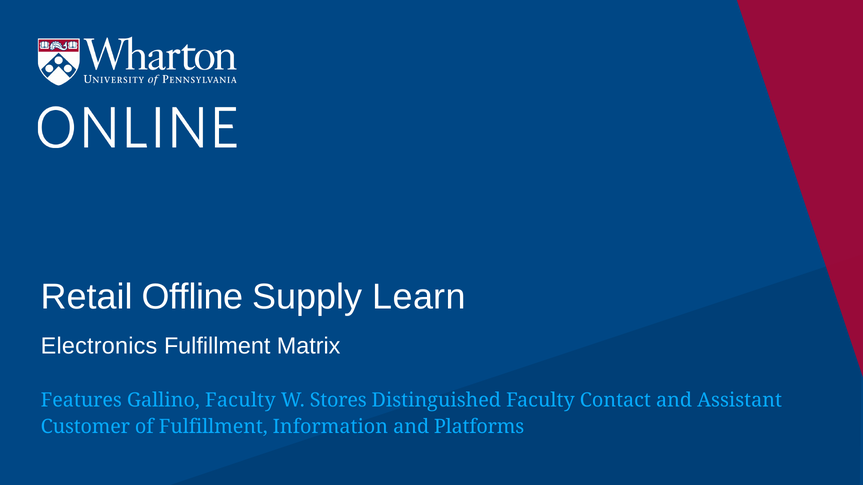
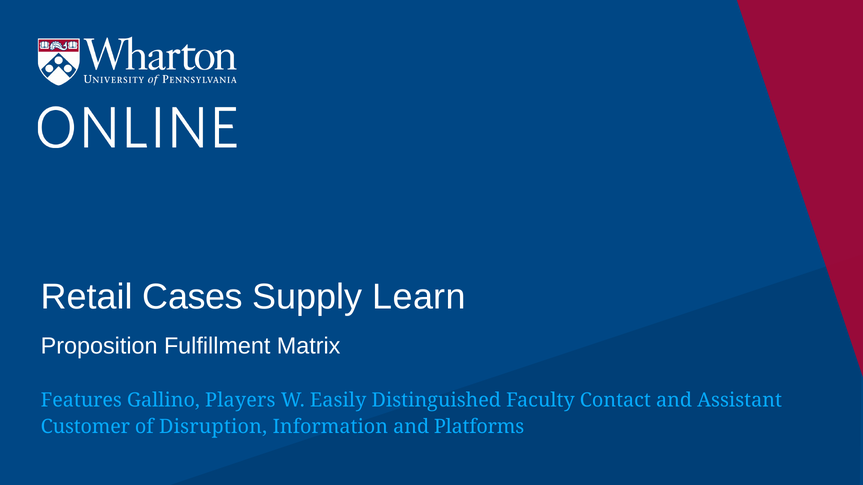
Offline: Offline -> Cases (193, 297)
Electronics: Electronics -> Proposition (99, 346)
Gallino Faculty: Faculty -> Players (240, 400)
Stores: Stores -> Easily (338, 400)
of Fulfillment: Fulfillment -> Disruption (213, 427)
